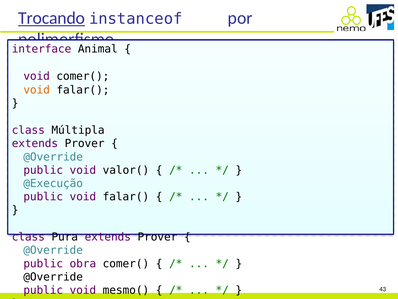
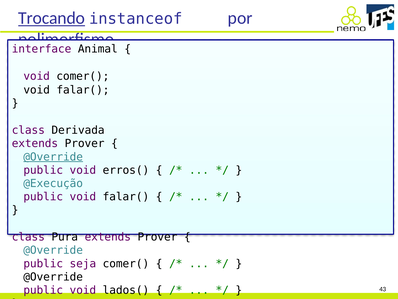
void colour: orange -> black (37, 90)
Múltipla: Múltipla -> Derivada (78, 130)
@Override underline: none -> present (53, 157)
valor(: valor( -> erros( (126, 170)
obra: obra -> seja (83, 263)
mesmo(: mesmo( -> lados( (126, 290)
